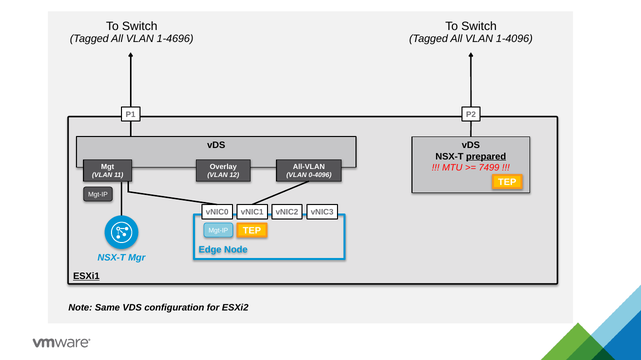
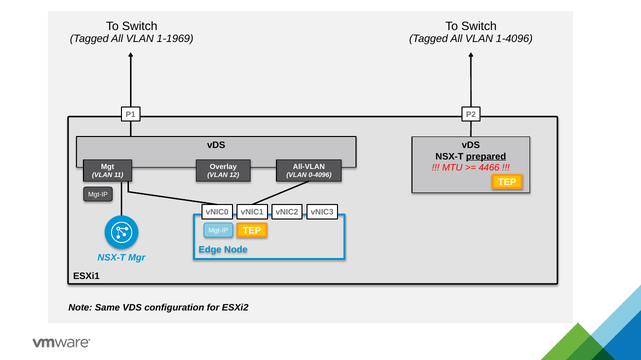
1-4696: 1-4696 -> 1-1969 (175, 39)
7499: 7499 -> 4466 (489, 168)
ESXi1 underline: present -> none (86, 277)
